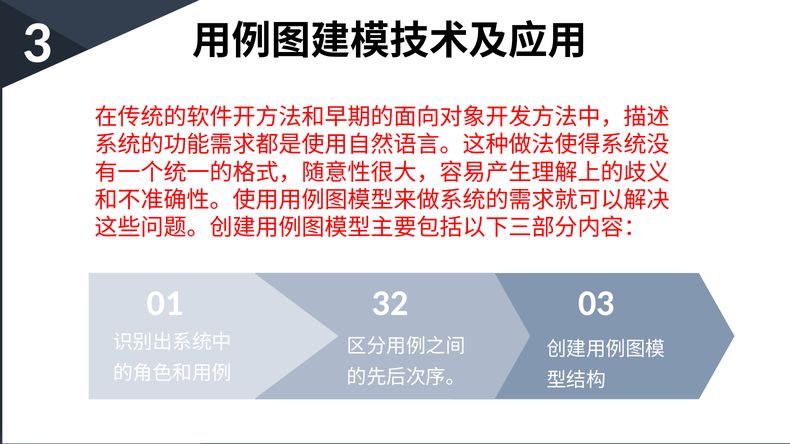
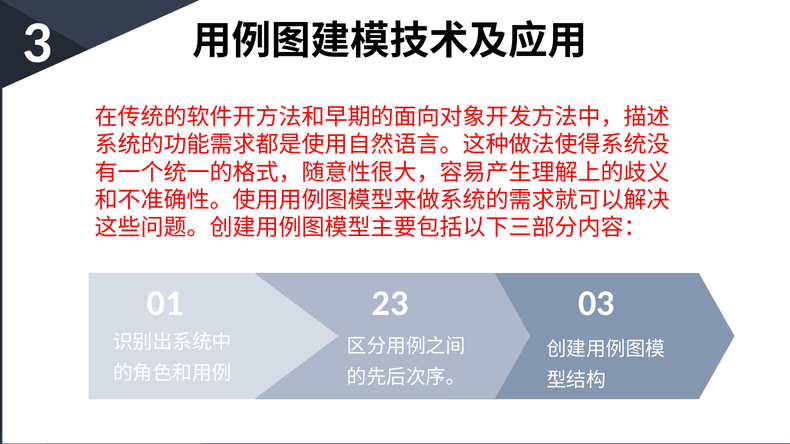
32: 32 -> 23 (390, 304)
